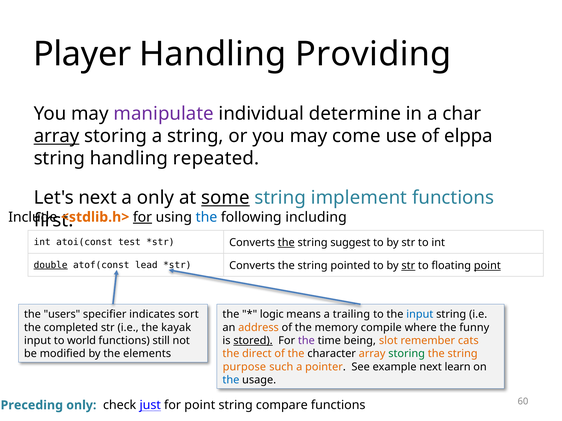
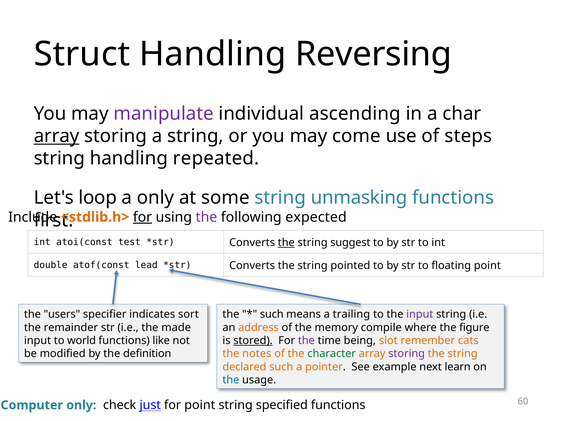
Player: Player -> Struct (82, 54)
Providing: Providing -> Reversing (374, 54)
determine: determine -> ascending (355, 114)
elppa: elppa -> steps (468, 136)
Let's next: next -> loop (98, 198)
some underline: present -> none (225, 198)
implement: implement -> unmasking (359, 198)
the colour: blue -> purple (206, 217)
including: including -> expected (316, 217)
double underline: present -> none (51, 265)
str underline: present -> none (408, 266)
point underline: present -> none (487, 266)
logic: logic -> such (272, 315)
input colour: blue -> purple (420, 315)
completed: completed -> remainder (71, 328)
kayak: kayak -> made (176, 328)
funny: funny -> figure (474, 328)
still: still -> like (161, 341)
elements: elements -> definition (147, 354)
direct: direct -> notes (257, 354)
character colour: black -> green (332, 354)
storing colour: green -> purple (407, 354)
purpose: purpose -> declared (244, 367)
Preceding: Preceding -> Computer (32, 406)
compare: compare -> specified (282, 406)
